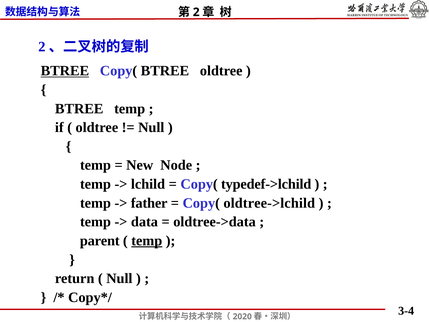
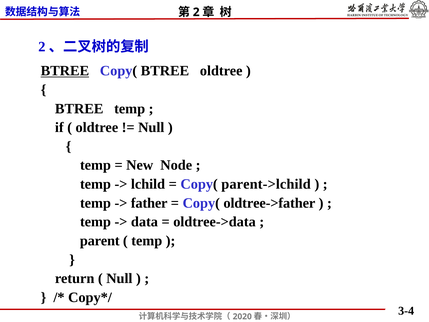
typedef->lchild: typedef->lchild -> parent->lchild (266, 184)
oldtree->lchild: oldtree->lchild -> oldtree->father (269, 203)
temp underline: present -> none (147, 241)
